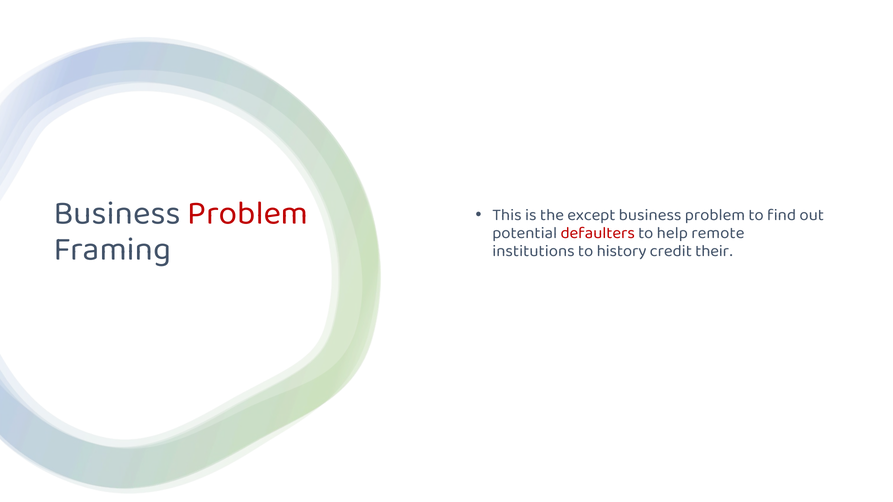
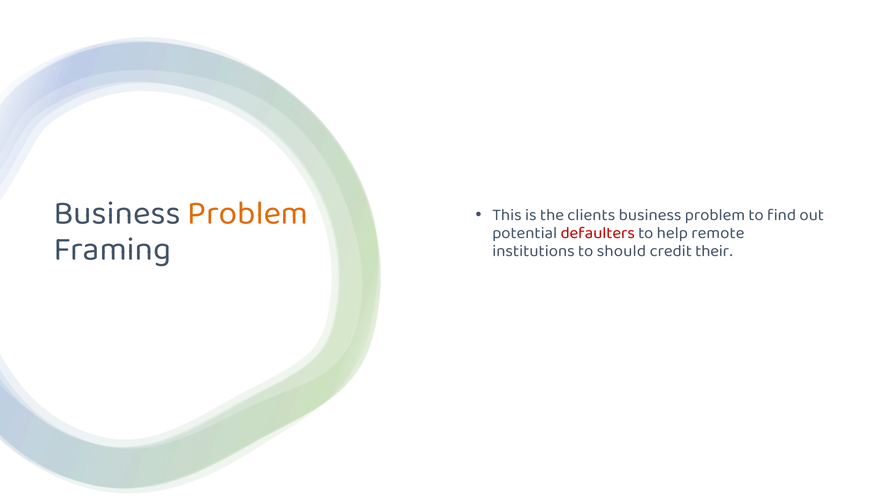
except: except -> clients (591, 215)
Problem colour: red -> orange (248, 213)
history: history -> should (621, 251)
